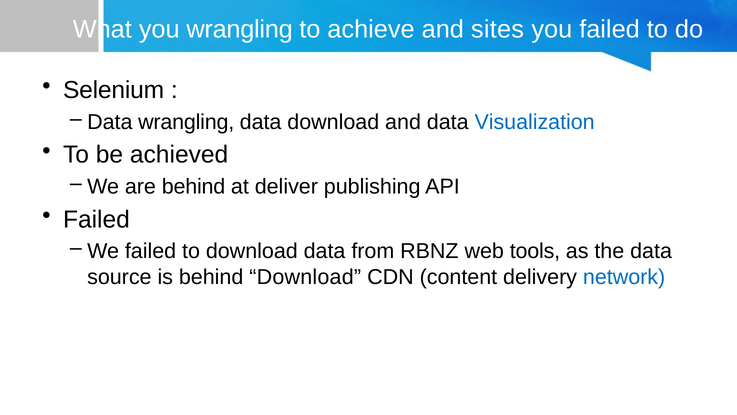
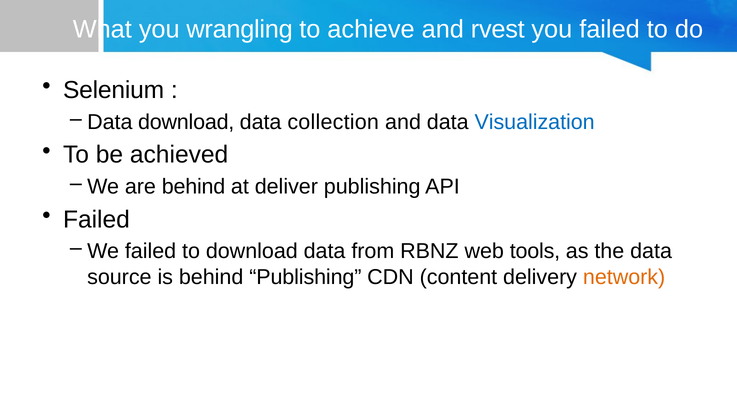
sites: sites -> rvest (498, 29)
Data wrangling: wrangling -> download (186, 122)
data download: download -> collection (333, 122)
behind Download: Download -> Publishing (305, 277)
network colour: blue -> orange (624, 277)
